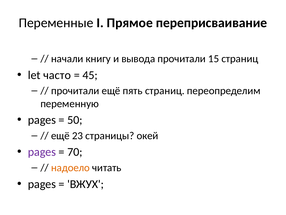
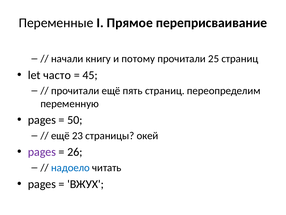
вывода: вывода -> потому (138, 59)
15: 15 -> 25 (214, 59)
70: 70 -> 26 (75, 152)
надоело colour: orange -> blue (70, 167)
